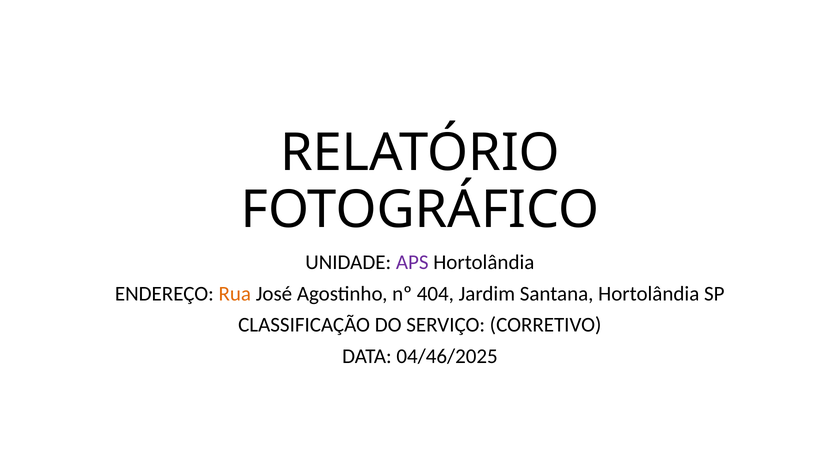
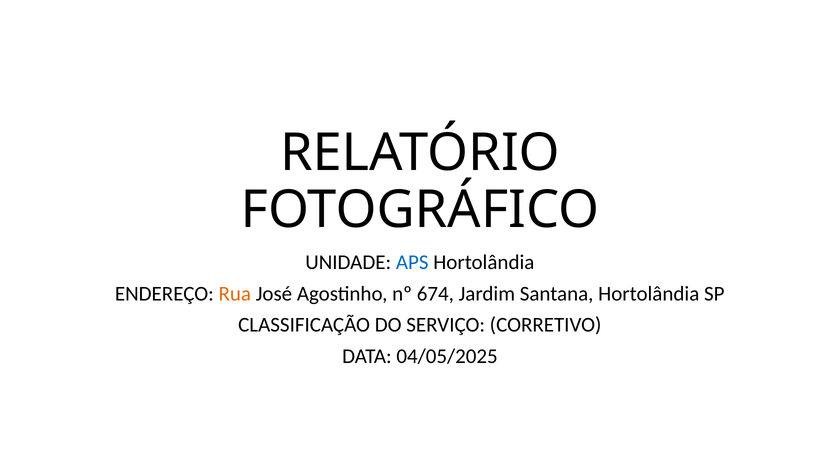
APS colour: purple -> blue (412, 263)
404: 404 -> 674 (435, 294)
04/46/2025: 04/46/2025 -> 04/05/2025 (447, 357)
